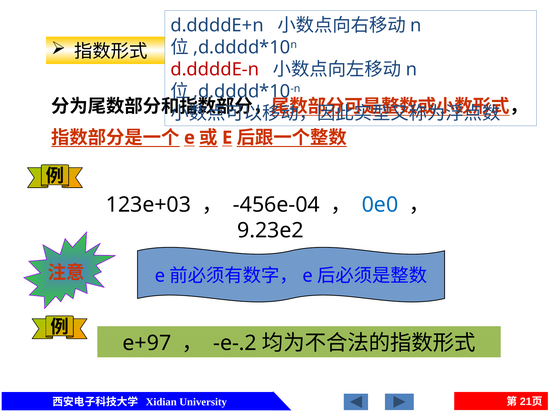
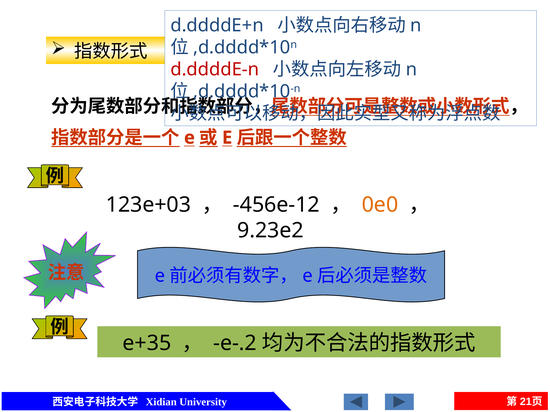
-456e-04: -456e-04 -> -456e-12 (276, 205)
0e0 colour: blue -> orange (380, 205)
e+97: e+97 -> e+35 (147, 344)
